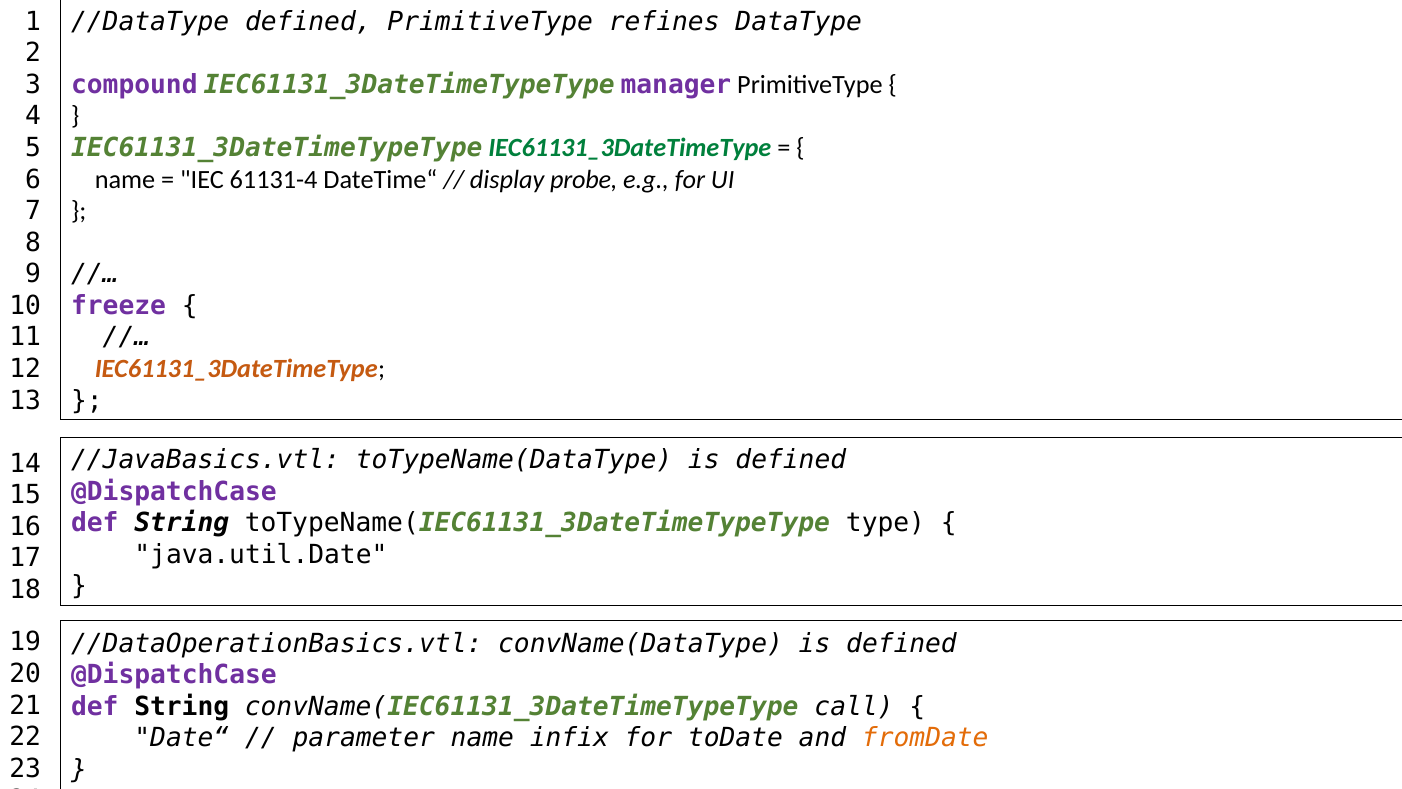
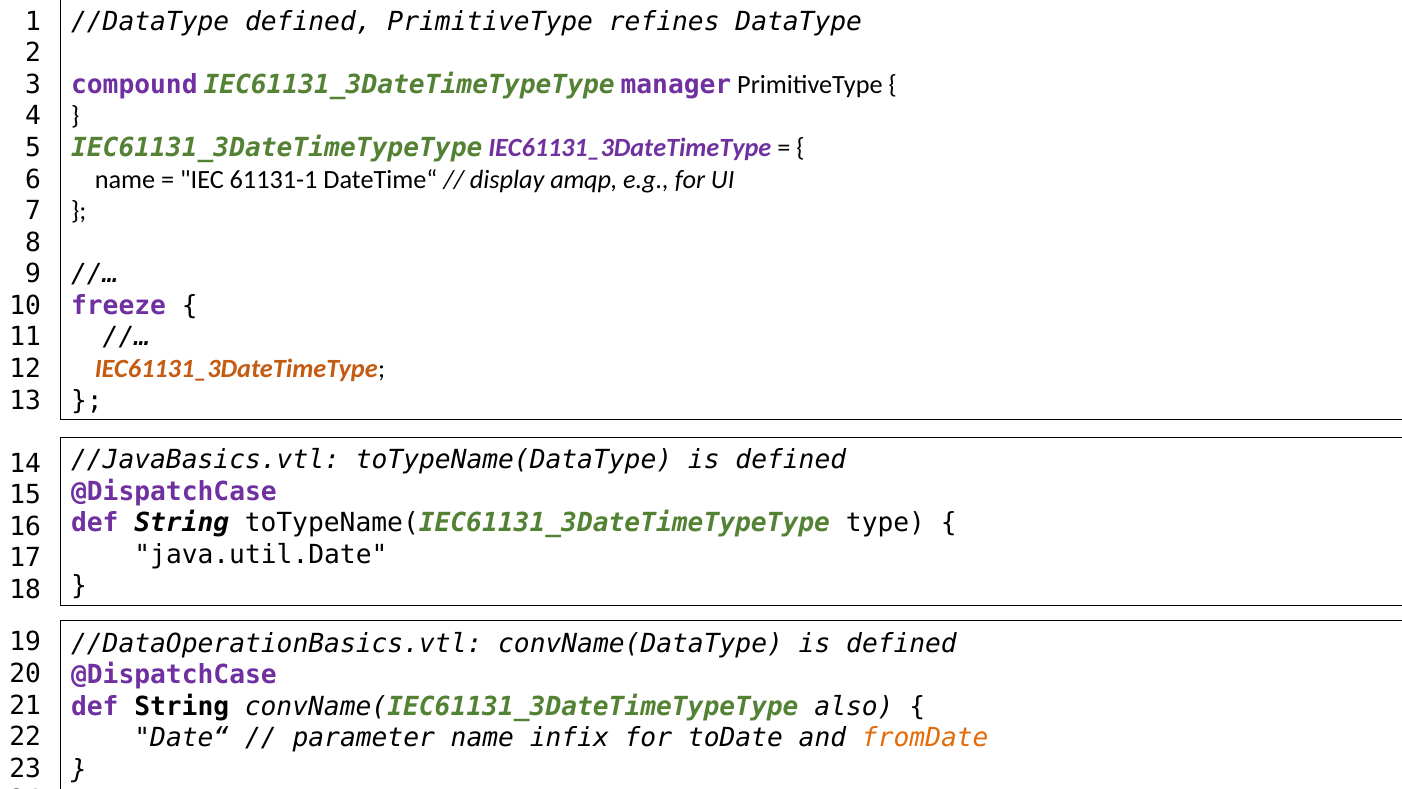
IEC61131_3DateTimeType colour: green -> purple (630, 148)
61131-4: 61131-4 -> 61131-1 (274, 179)
probe: probe -> amqp (584, 179)
call: call -> also (854, 706)
